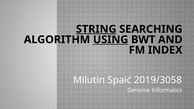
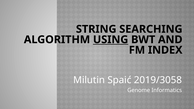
STRING underline: present -> none (96, 29)
